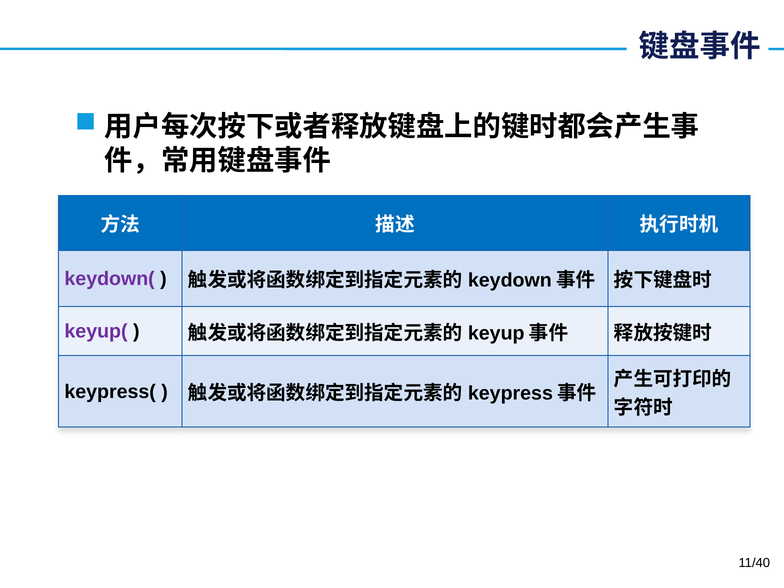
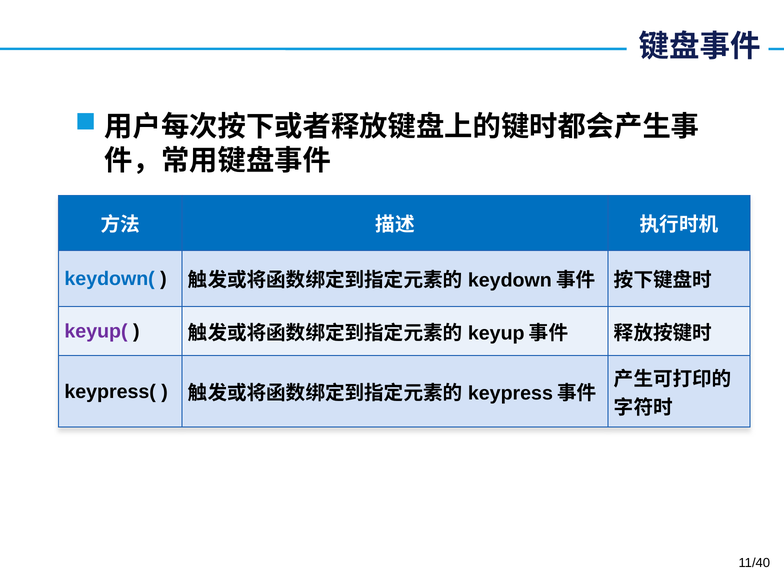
keydown( colour: purple -> blue (110, 279)
